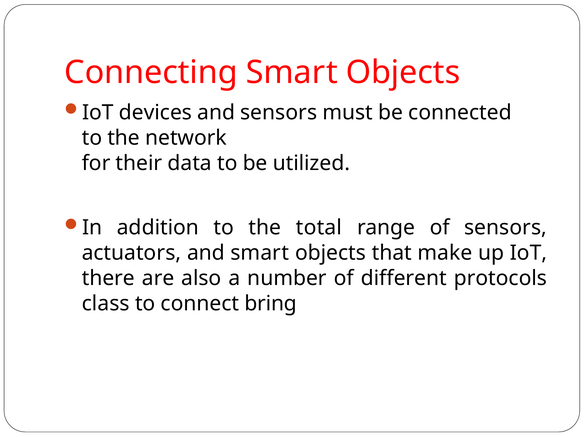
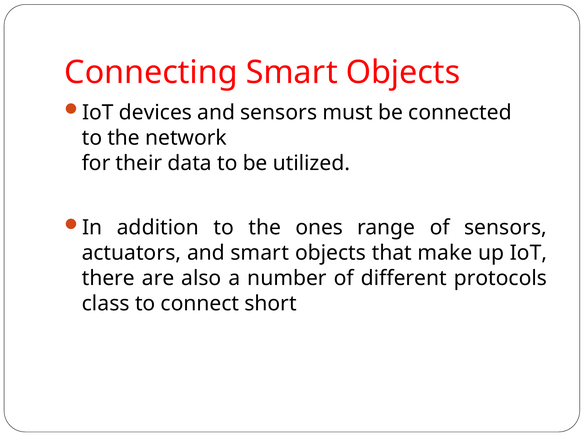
total: total -> ones (319, 228)
bring: bring -> short (271, 303)
